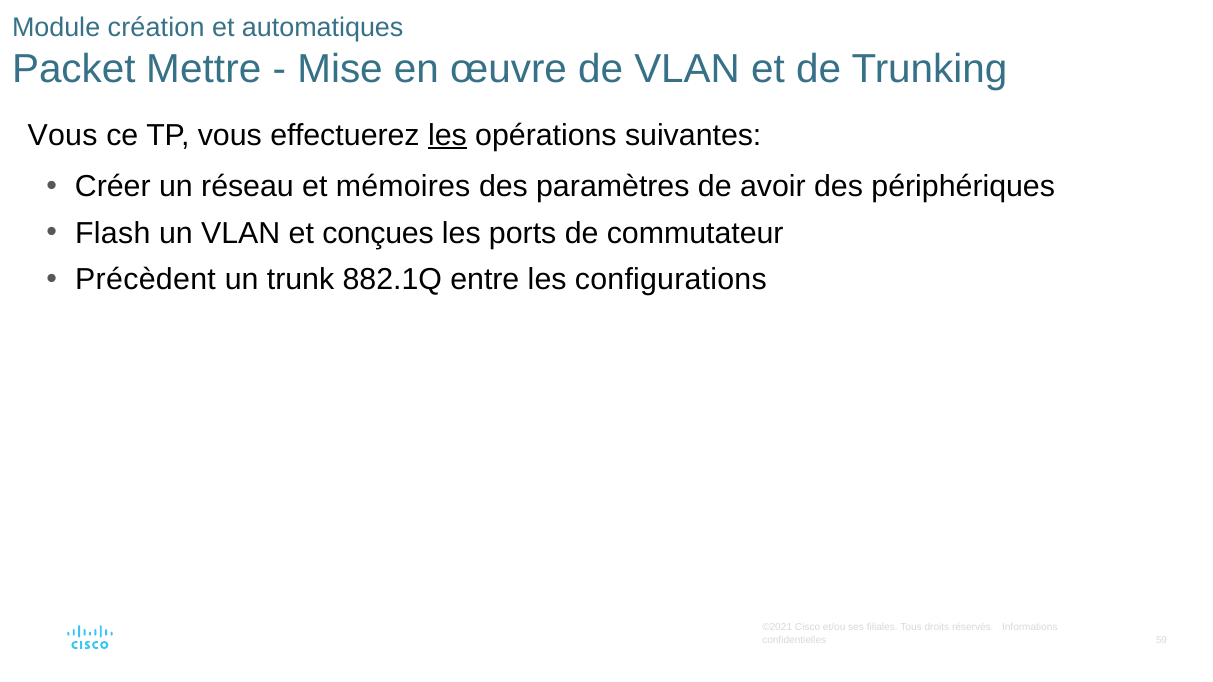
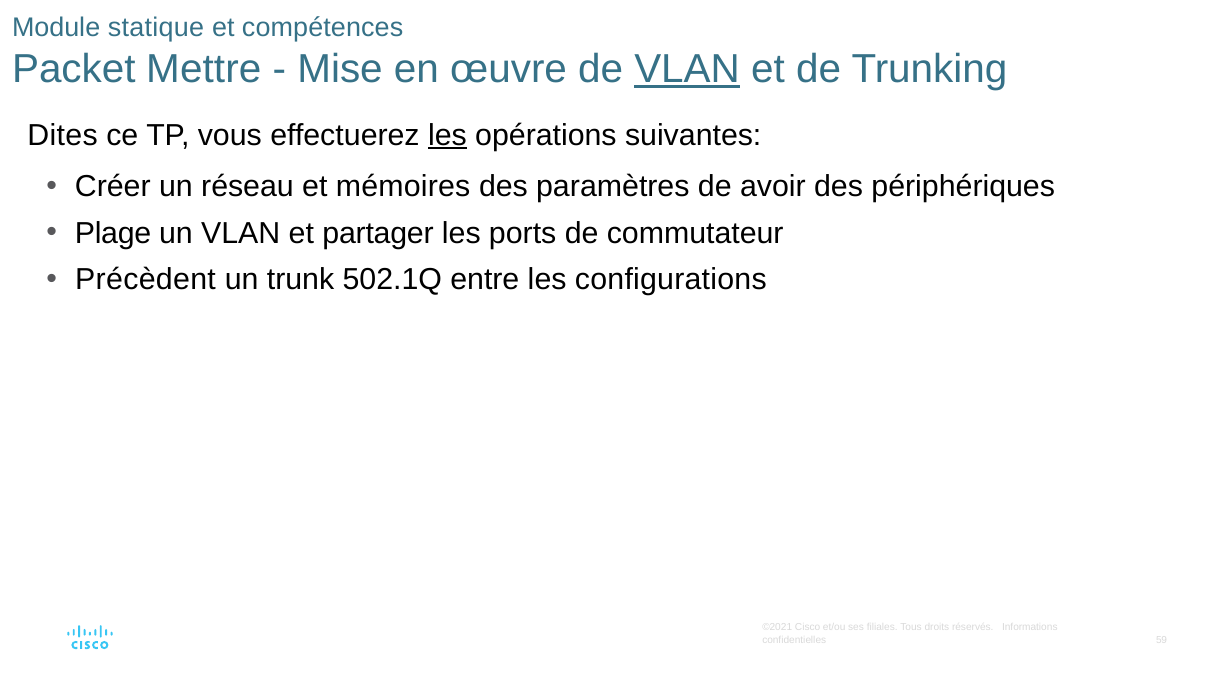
création: création -> statique (156, 28)
automatiques: automatiques -> compétences (323, 28)
VLAN underline: none -> present (687, 69)
Vous: Vous -> Dites (63, 135)
Flash: Flash -> Plage (113, 233)
conçues: conçues -> partager (378, 233)
882.1Q: 882.1Q -> 502.1Q (392, 280)
